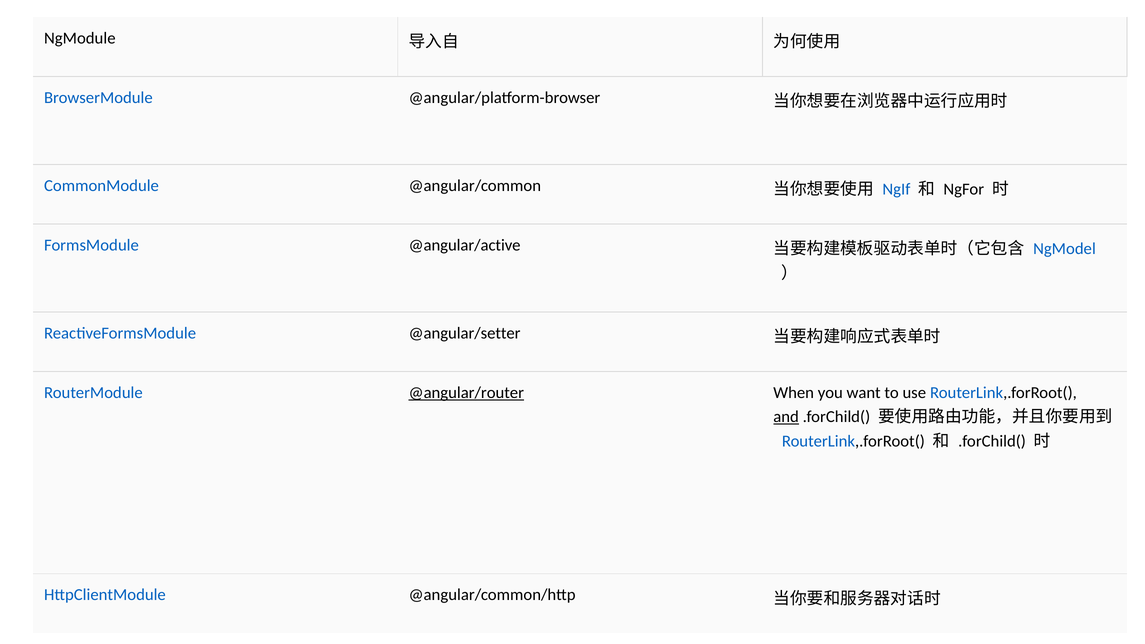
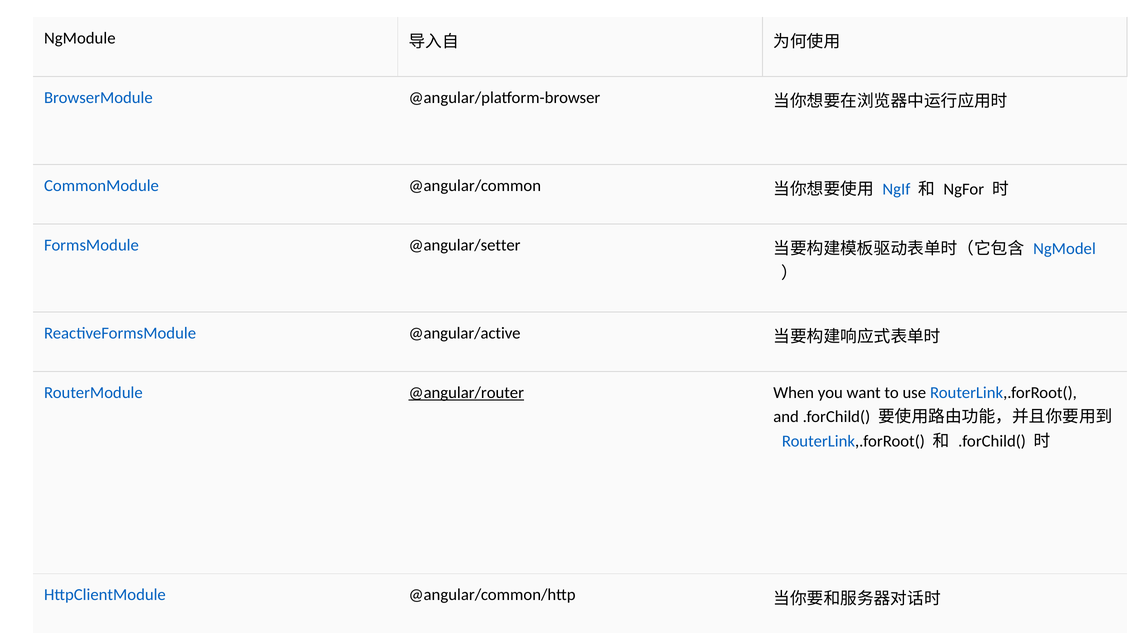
@angular/active: @angular/active -> @angular/setter (465, 245)
@angular/setter: @angular/setter -> @angular/active (465, 333)
and underline: present -> none (786, 417)
